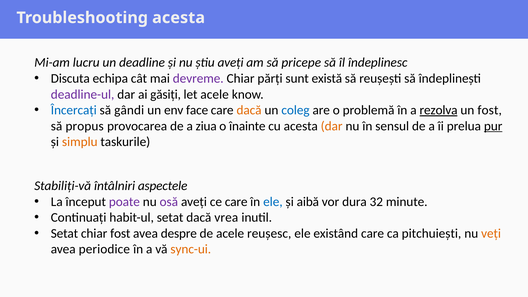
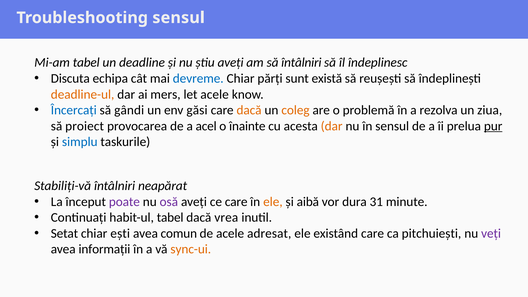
Troubleshooting acesta: acesta -> sensul (179, 18)
Mi-am lucru: lucru -> tabel (86, 63)
să pricepe: pricepe -> întâlniri (301, 63)
devreme colour: purple -> blue (198, 78)
deadline-ul colour: purple -> orange (83, 94)
găsiți: găsiți -> mers (165, 94)
face: face -> găsi (197, 110)
coleg colour: blue -> orange (295, 110)
rezolva underline: present -> none (439, 110)
un fost: fost -> ziua (490, 110)
propus: propus -> proiect (85, 126)
ziua: ziua -> acel (206, 126)
simplu colour: orange -> blue (80, 142)
aspectele: aspectele -> neapărat (163, 186)
ele colour: blue -> orange (273, 202)
32: 32 -> 31 (376, 202)
habit-ul setat: setat -> tabel (170, 218)
chiar fost: fost -> ești (120, 233)
despre: despre -> comun (179, 233)
reușesc: reușesc -> adresat (269, 233)
veți colour: orange -> purple (491, 233)
periodice: periodice -> informații (104, 249)
